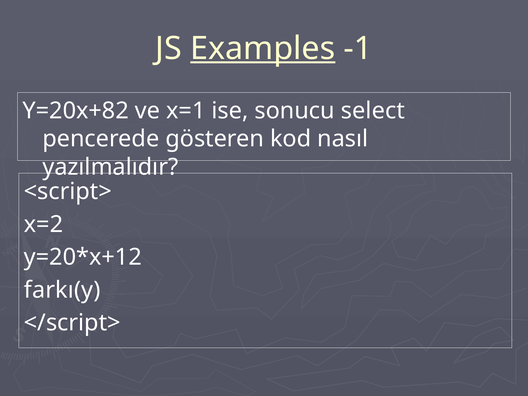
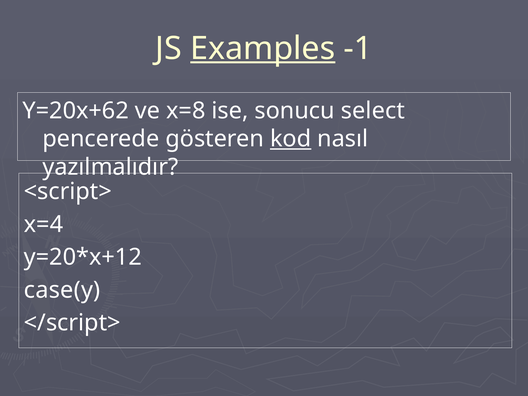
Y=20x+82: Y=20x+82 -> Y=20x+62 (76, 111)
x=1: x=1 -> x=8 (186, 111)
kod underline: none -> present (291, 139)
x=2: x=2 -> x=4 (44, 224)
farkı(y: farkı(y -> case(y (62, 290)
